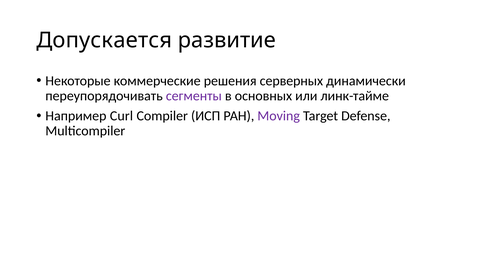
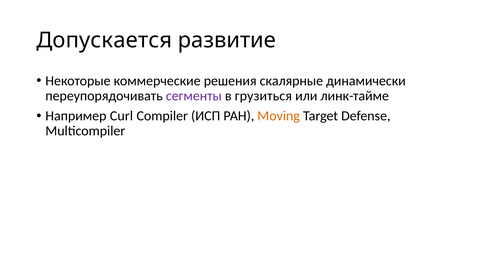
серверных: серверных -> скалярные (291, 81)
основных: основных -> грузиться (263, 96)
Moving colour: purple -> orange (279, 116)
